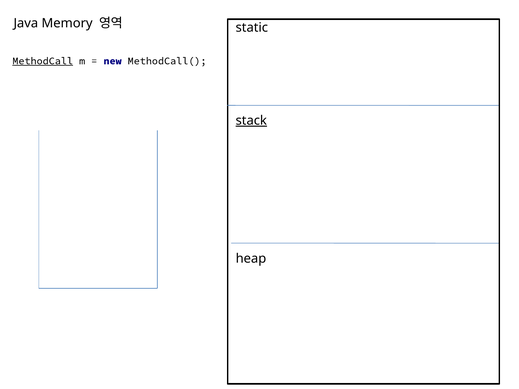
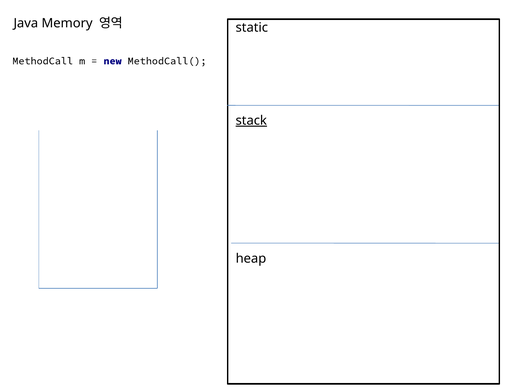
MethodCall underline: present -> none (43, 61)
